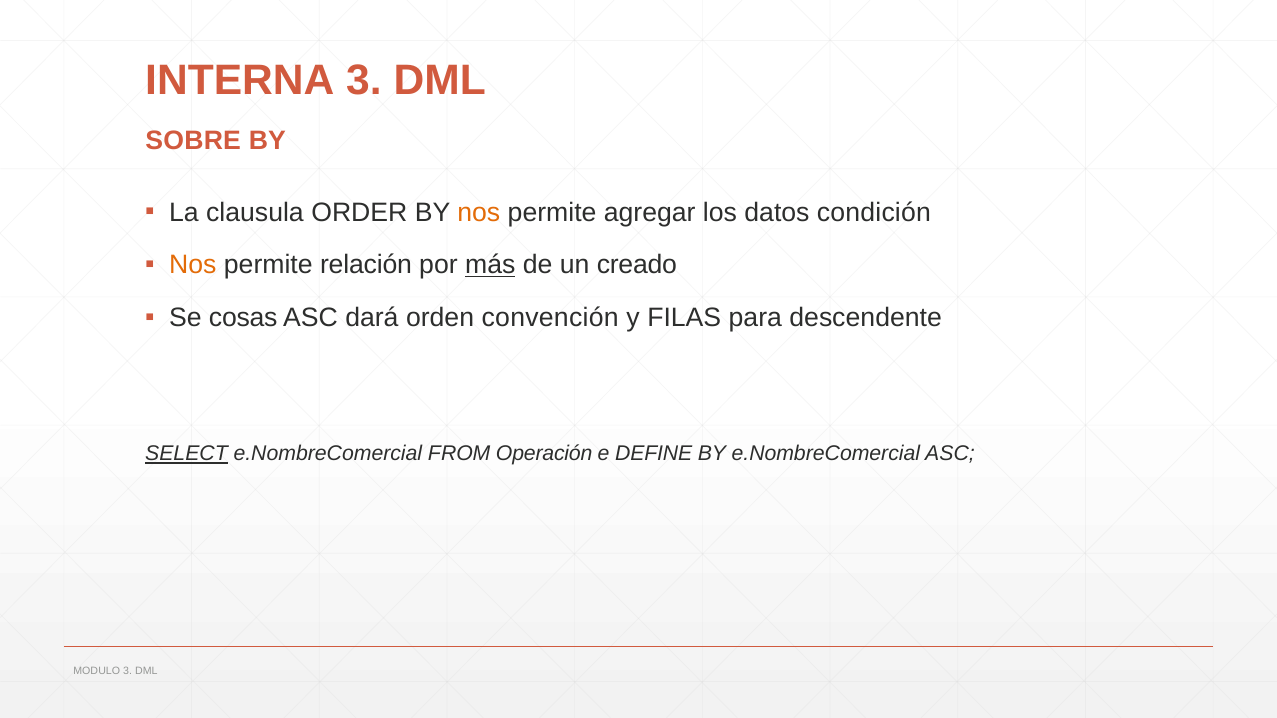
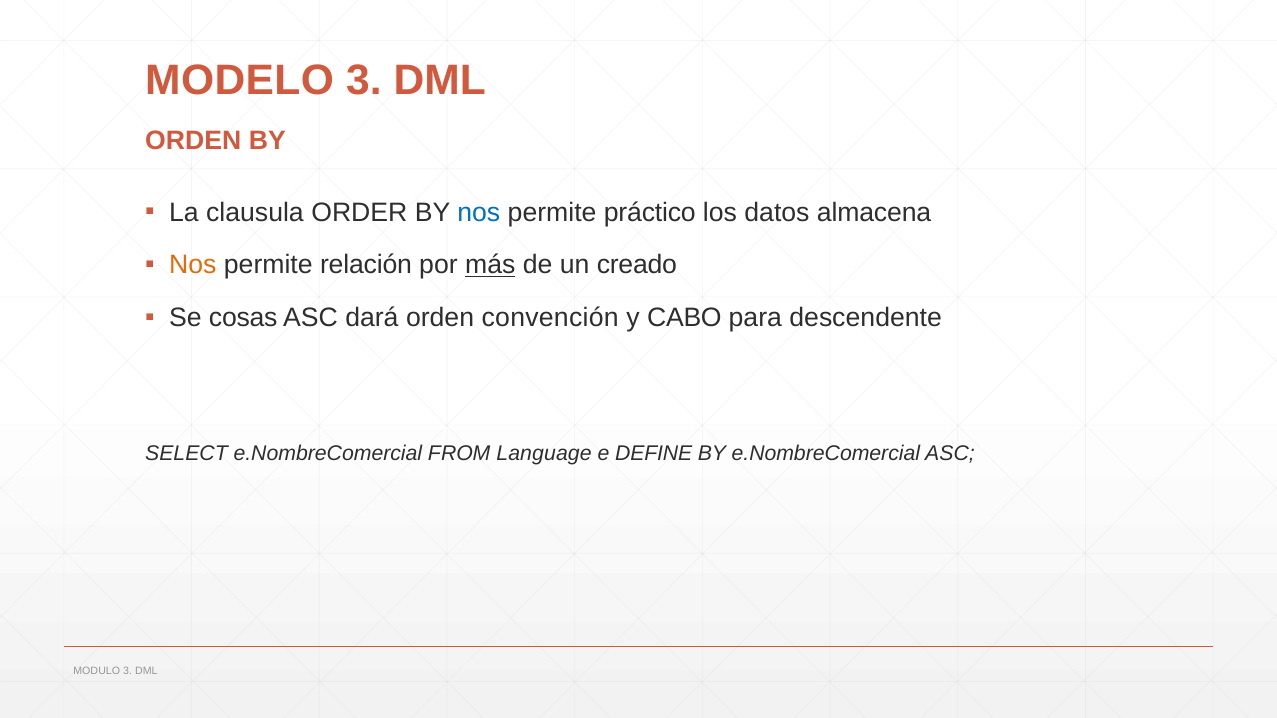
INTERNA: INTERNA -> MODELO (240, 80)
SOBRE: SOBRE -> ORDEN (193, 141)
nos colour: orange -> blue (479, 212)
agregar: agregar -> práctico (650, 212)
condición: condición -> almacena (874, 212)
FILAS: FILAS -> CABO (684, 318)
SELECT underline: present -> none (186, 454)
Operación: Operación -> Language (544, 454)
